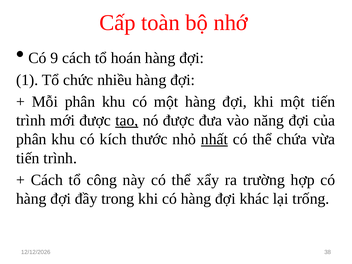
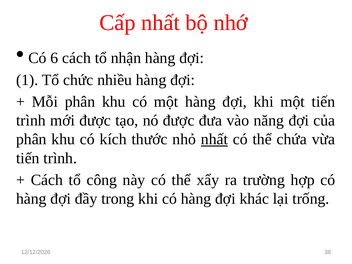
Cấp toàn: toàn -> nhất (161, 23)
9: 9 -> 6 (54, 58)
hoán: hoán -> nhận (126, 58)
tạo underline: present -> none (127, 121)
